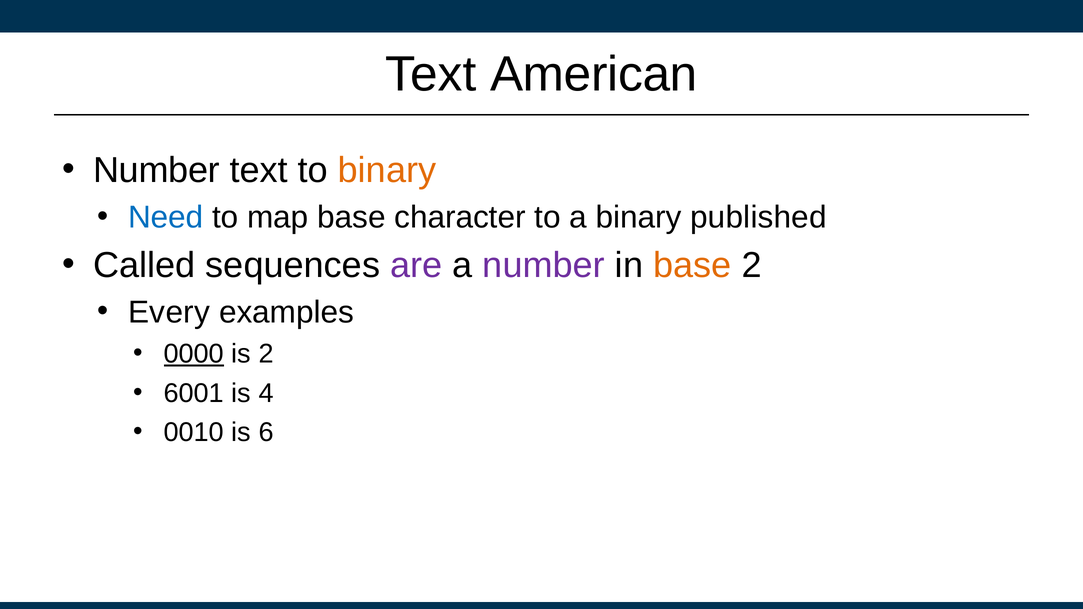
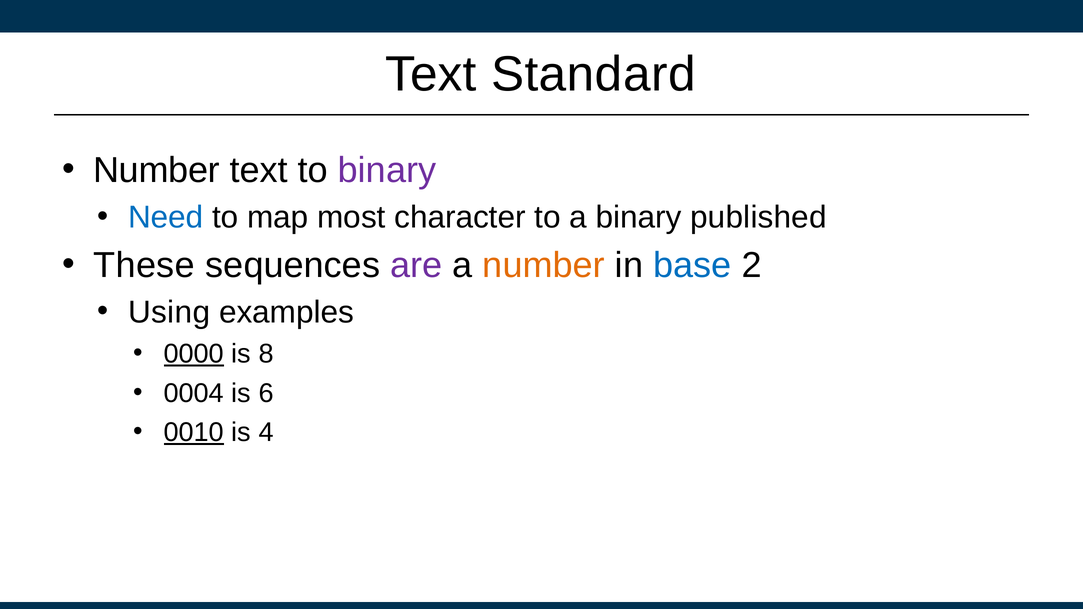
American: American -> Standard (593, 75)
binary colour: orange -> purple (387, 170)
map base: base -> most (351, 217)
Called: Called -> These (144, 265)
number colour: purple -> orange (544, 265)
base colour: orange -> blue (692, 265)
Every: Every -> Using (169, 312)
is 2: 2 -> 8 (266, 354)
6001: 6001 -> 0004 (194, 393)
4: 4 -> 6 (266, 393)
0010 underline: none -> present (194, 433)
6: 6 -> 4 (266, 433)
